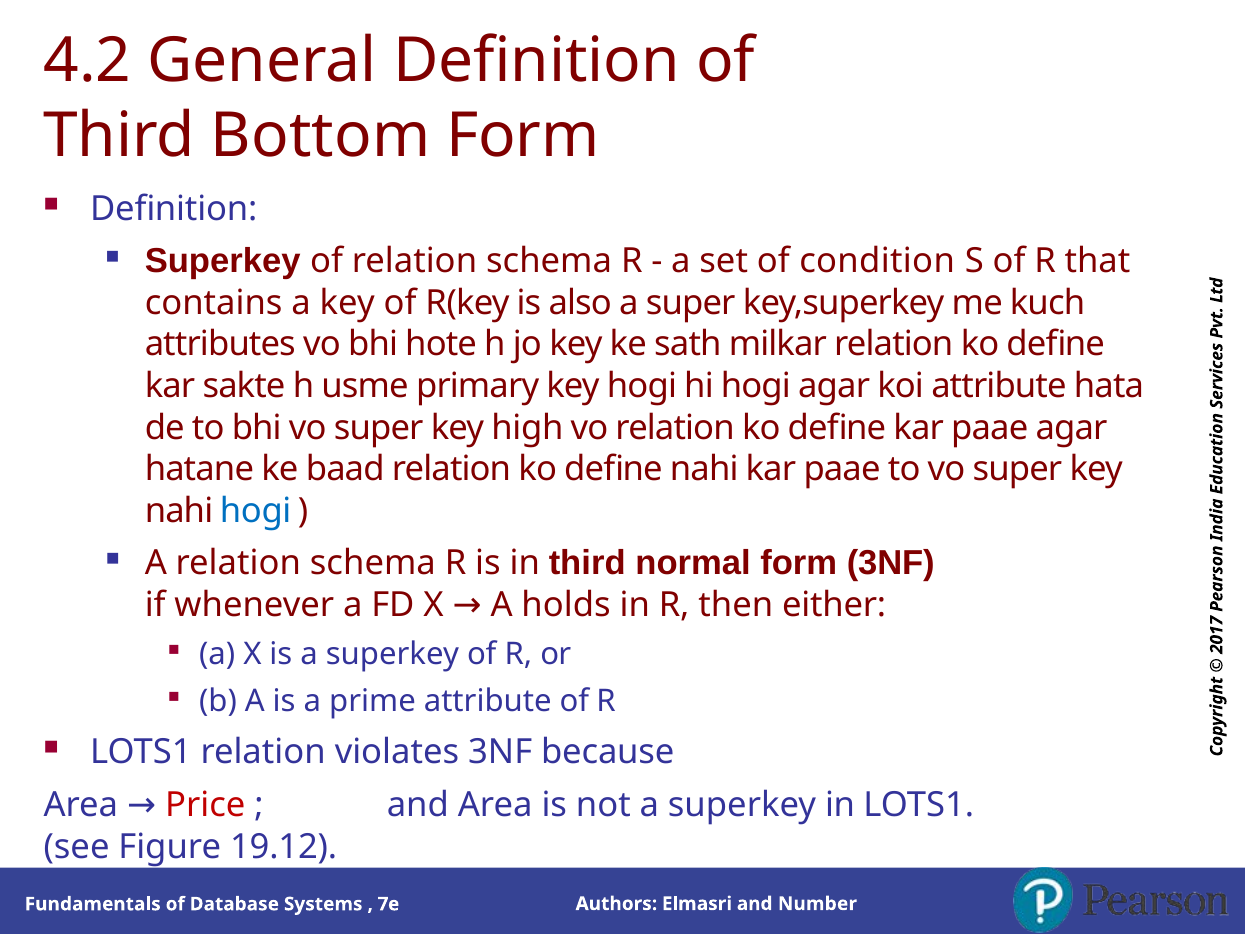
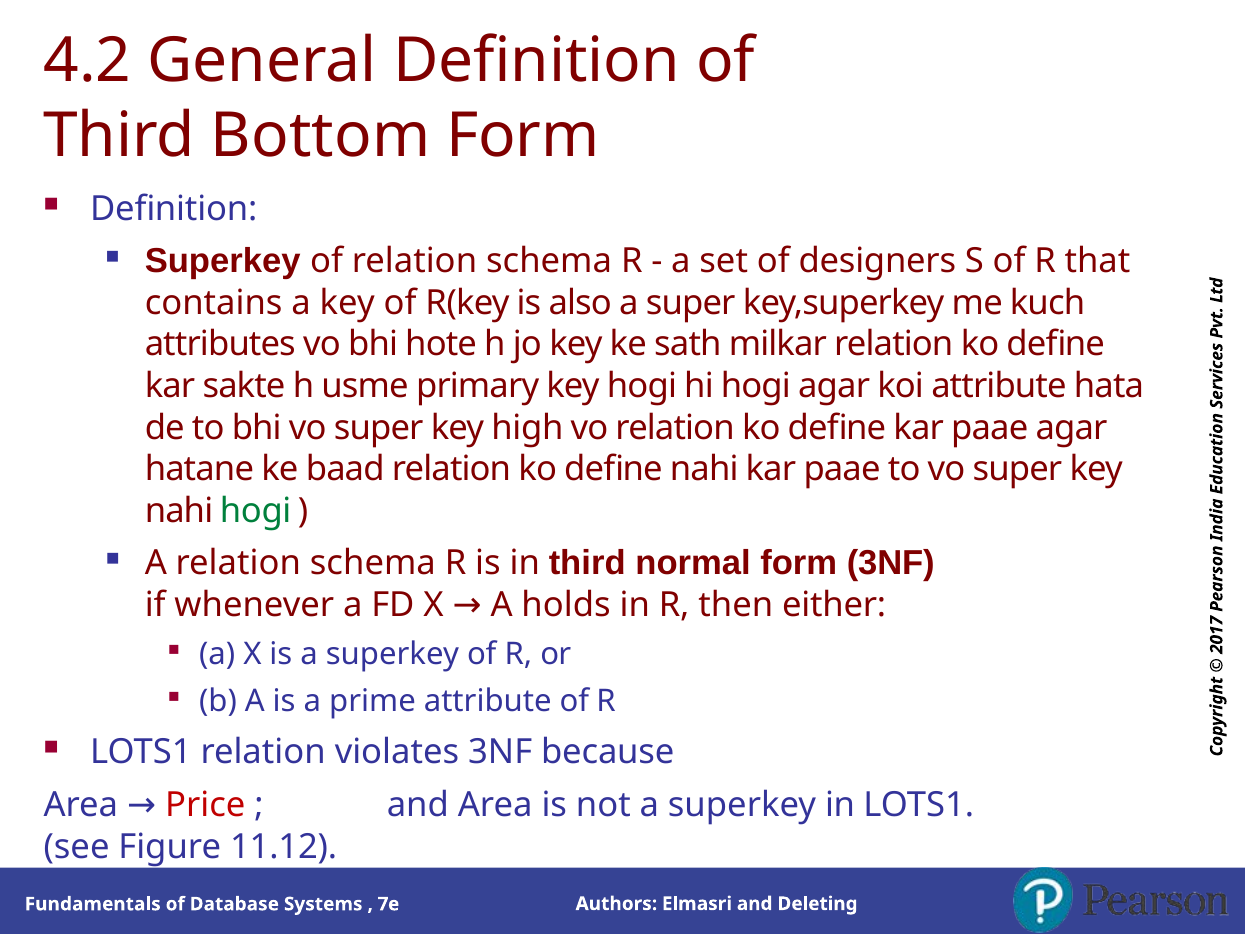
condition: condition -> designers (877, 261)
hogi colour: blue -> green (256, 511)
19.12: 19.12 -> 11.12 (284, 847)
Number: Number -> Deleting (818, 904)
